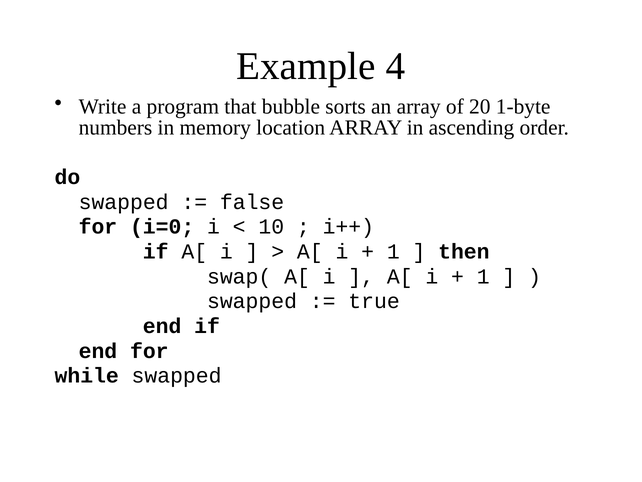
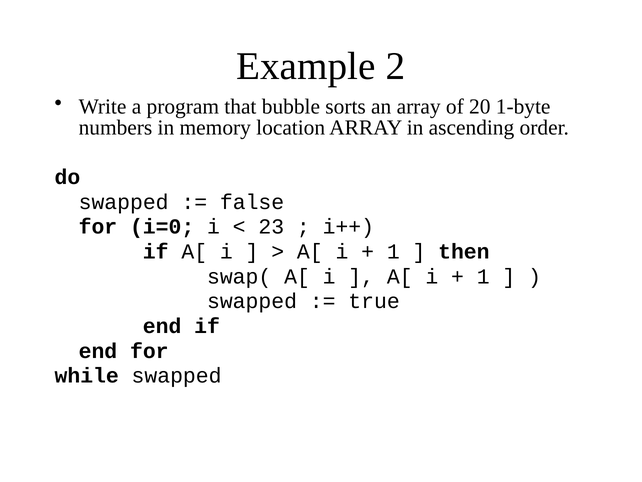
4: 4 -> 2 (395, 66)
10: 10 -> 23 (271, 227)
